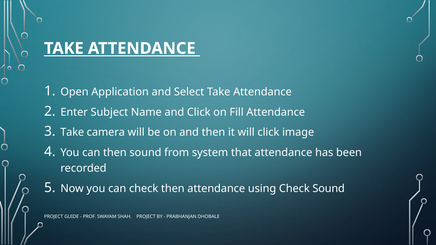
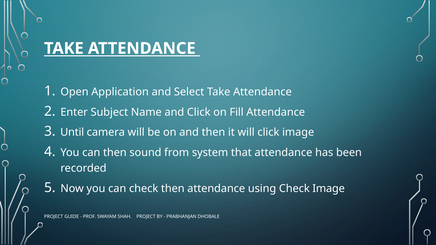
Take: Take -> Until (72, 132)
Check Sound: Sound -> Image (329, 189)
